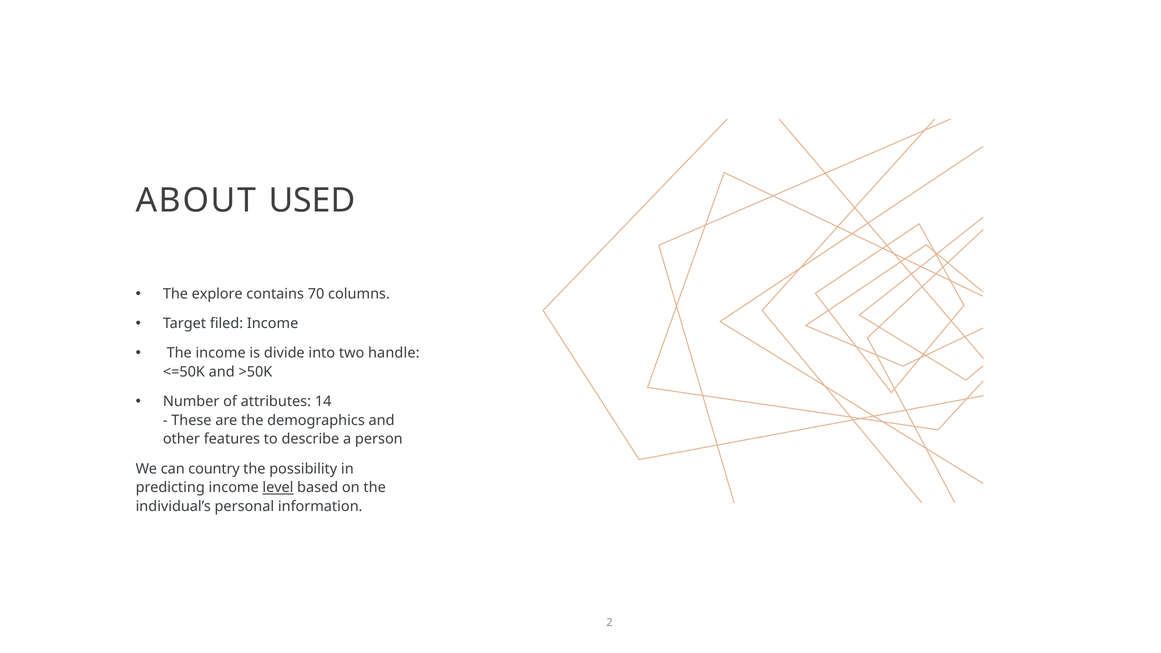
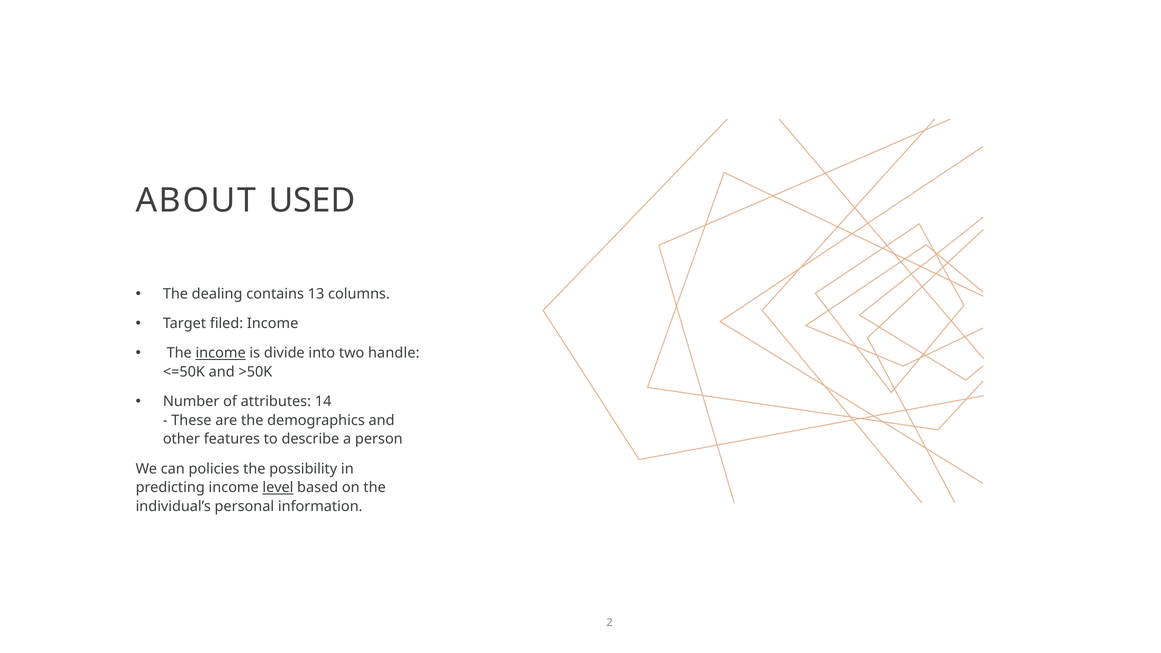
explore: explore -> dealing (217, 294)
70: 70 -> 13 (316, 294)
income underline: none -> present (221, 353)
country: country -> policies (214, 469)
